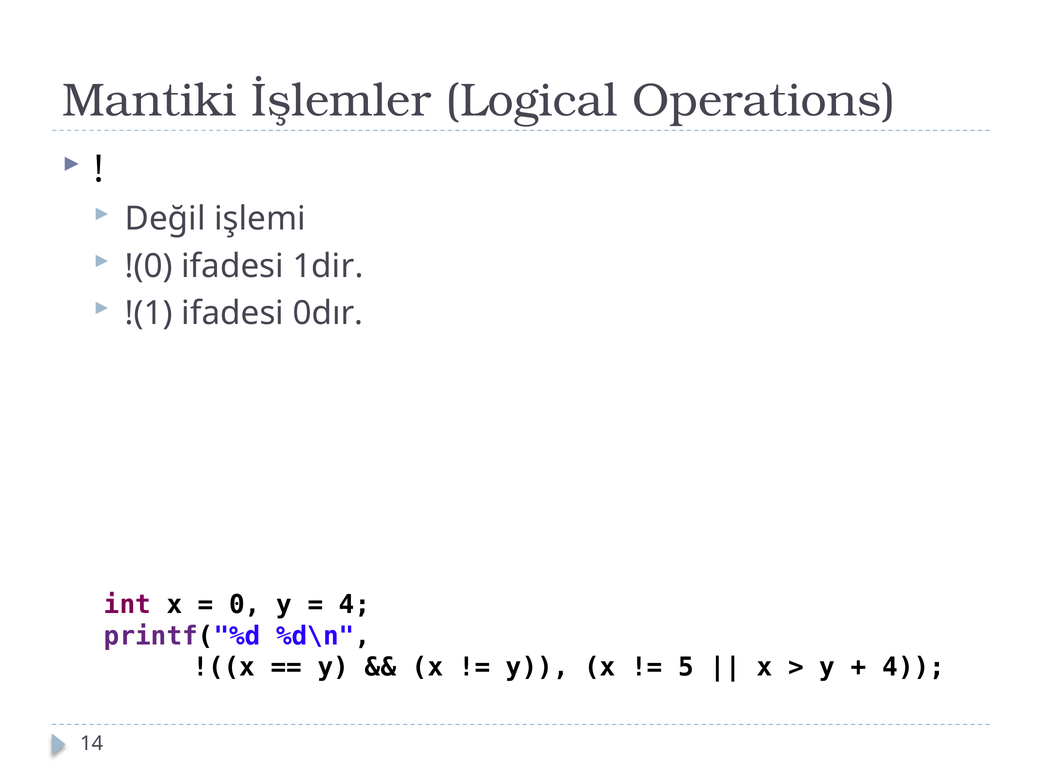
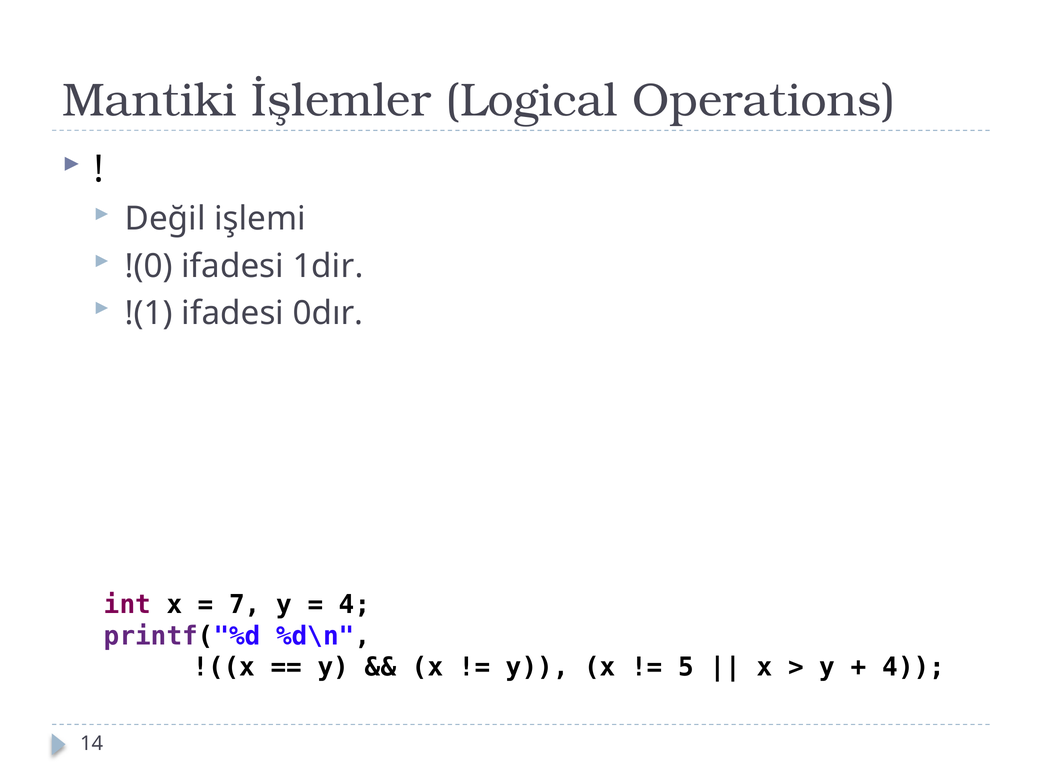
0: 0 -> 7 (245, 604)
